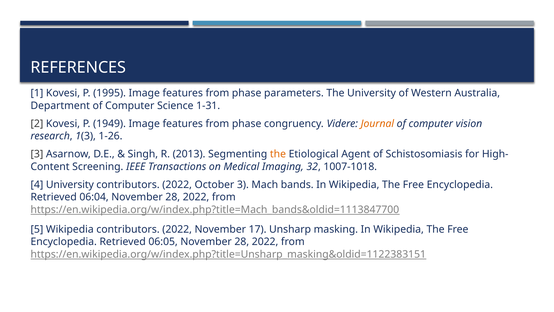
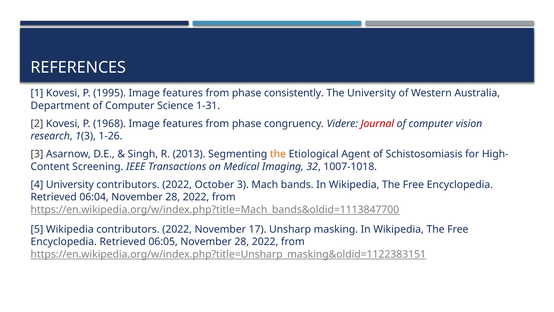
parameters: parameters -> consistently (294, 93)
1949: 1949 -> 1968 (110, 124)
Journal colour: orange -> red (377, 124)
